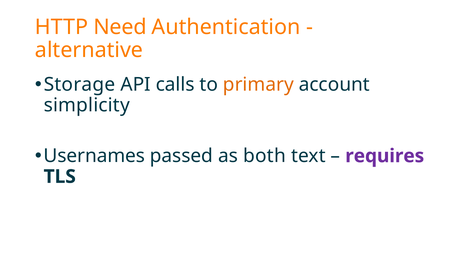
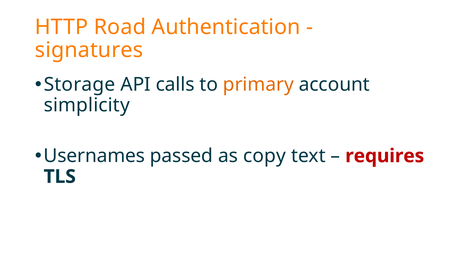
Need: Need -> Road (120, 27)
alternative: alternative -> signatures (89, 50)
both: both -> copy (265, 156)
requires colour: purple -> red (385, 156)
